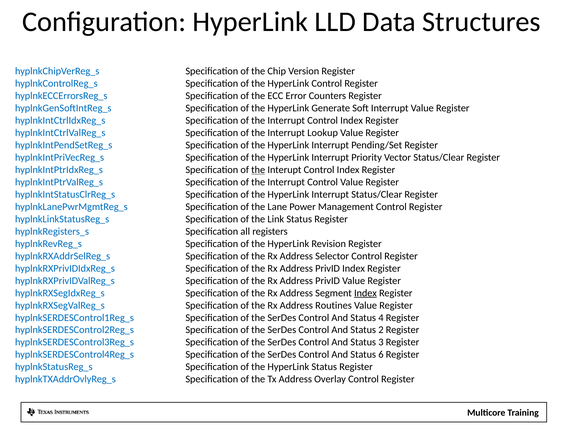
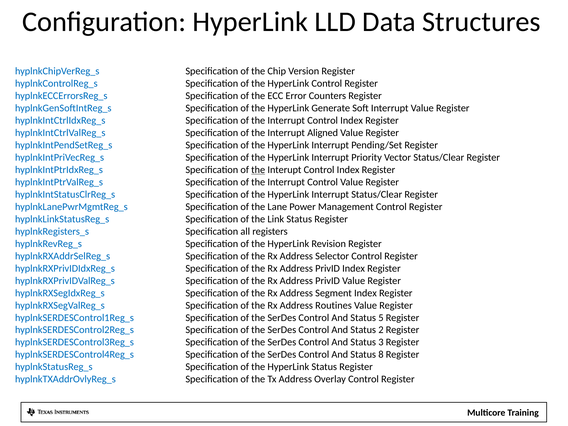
Lookup: Lookup -> Aligned (323, 133)
Index underline: present -> none (365, 293)
4: 4 -> 5 (381, 318)
6: 6 -> 8 (381, 355)
